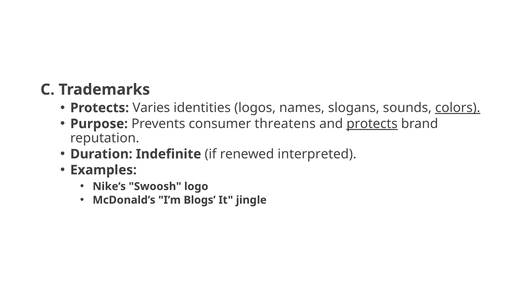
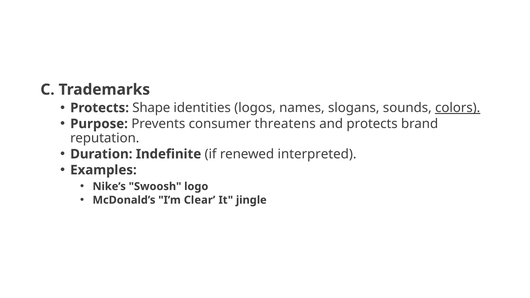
Varies: Varies -> Shape (151, 108)
protects underline: present -> none (372, 124)
Blogs: Blogs -> Clear (200, 200)
